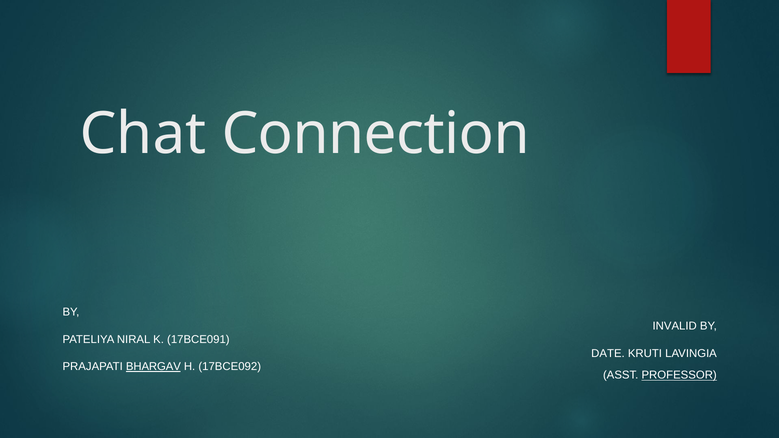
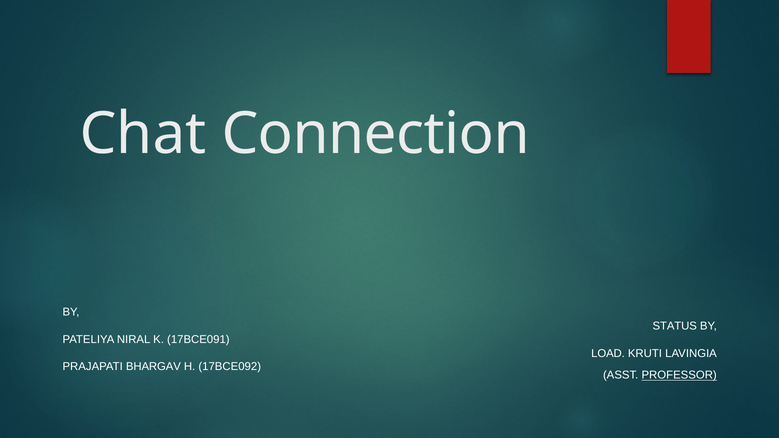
INVALID: INVALID -> STATUS (675, 326)
DATE: DATE -> LOAD (608, 354)
BHARGAV underline: present -> none (153, 367)
